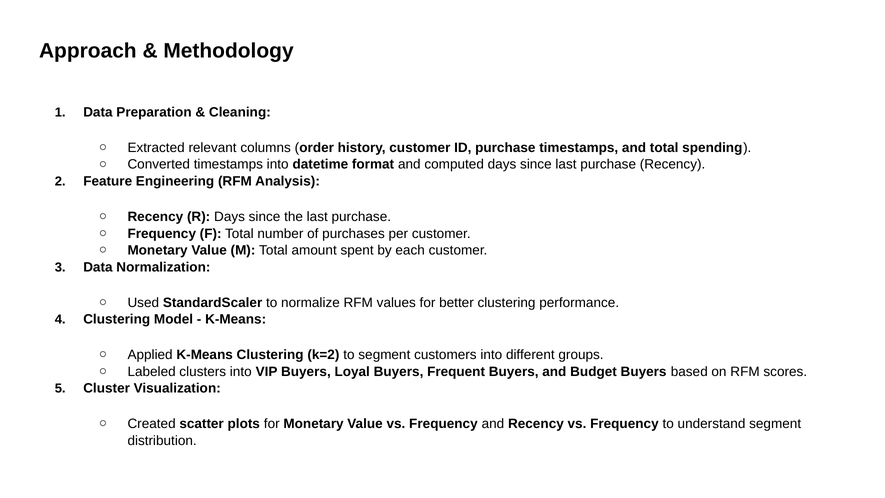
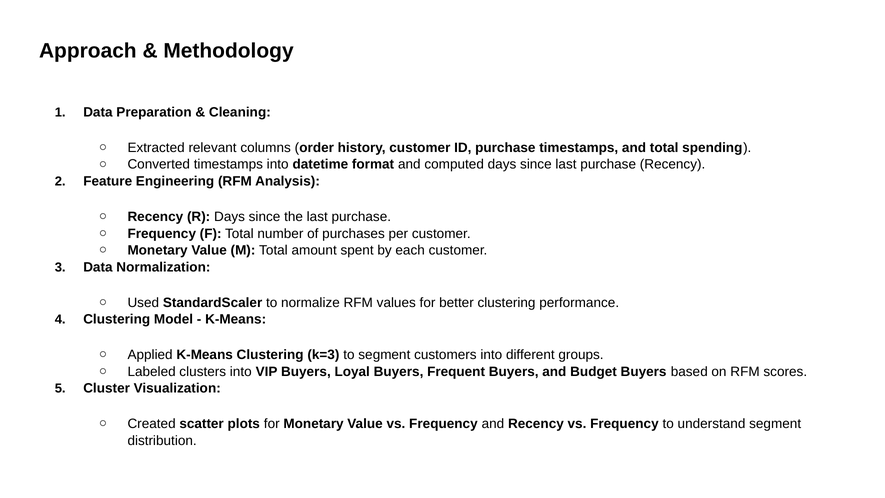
k=2: k=2 -> k=3 (323, 355)
